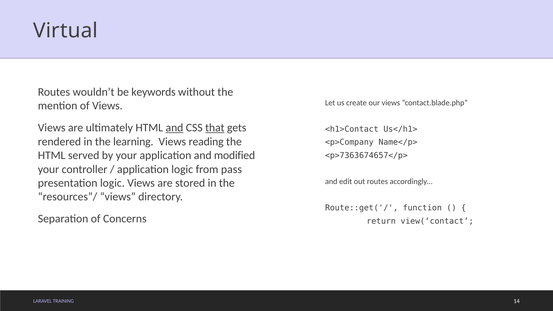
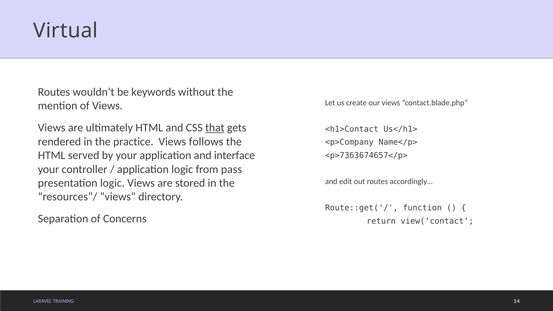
and underline: present -> none (174, 128)
learning: learning -> practice (133, 142)
reading: reading -> follows (206, 142)
modified: modified -> interface (235, 155)
